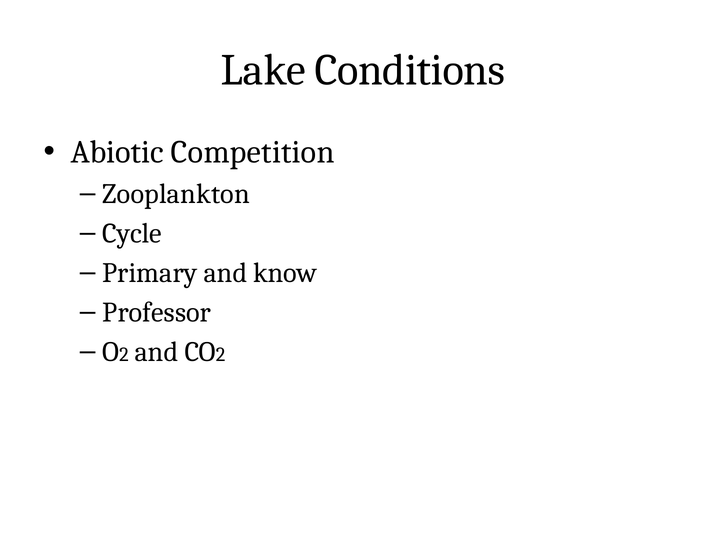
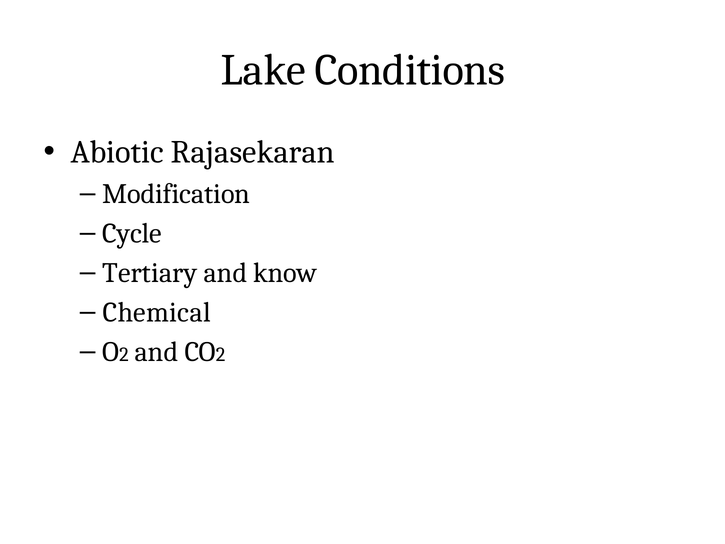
Competition: Competition -> Rajasekaran (253, 152)
Zooplankton: Zooplankton -> Modification (176, 194)
Primary: Primary -> Tertiary (150, 273)
Professor: Professor -> Chemical (157, 312)
